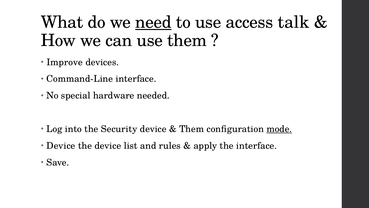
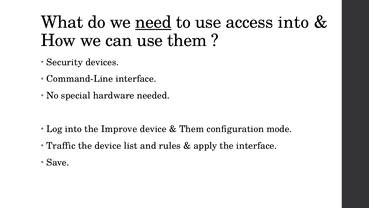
access talk: talk -> into (293, 22)
Improve: Improve -> Security (65, 62)
Security: Security -> Improve (119, 129)
mode underline: present -> none (279, 129)
Device: Device -> Traffic (61, 145)
